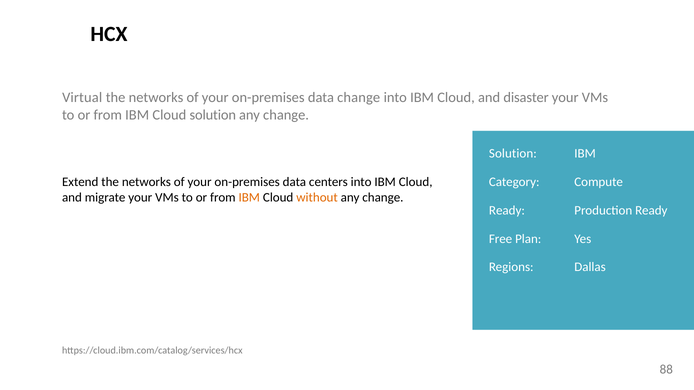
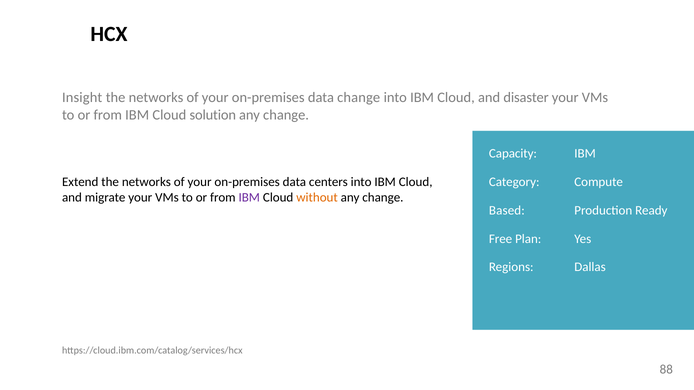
Virtual: Virtual -> Insight (82, 98)
Solution: Solution -> Capacity (513, 154)
IBM colour: orange -> purple (249, 198)
Ready: Ready -> Based (507, 210)
